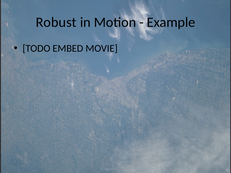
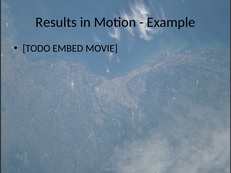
Robust: Robust -> Results (56, 22)
